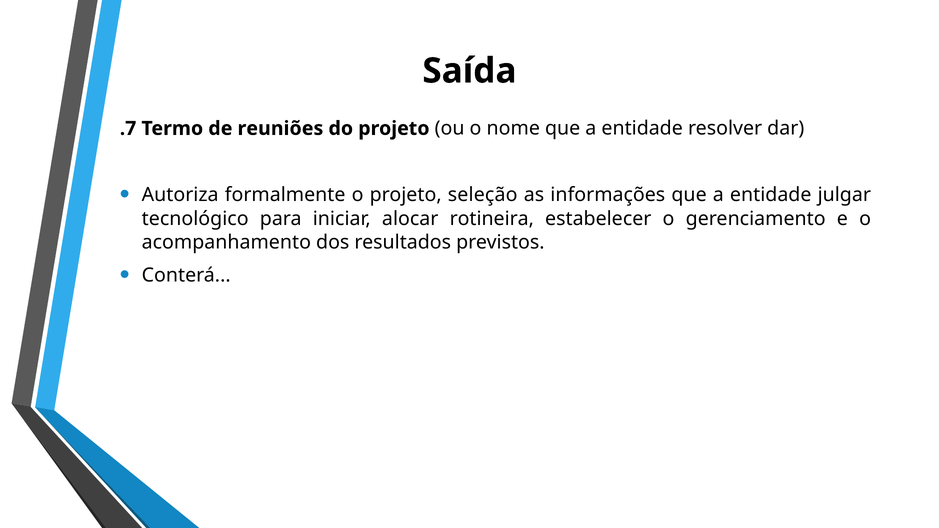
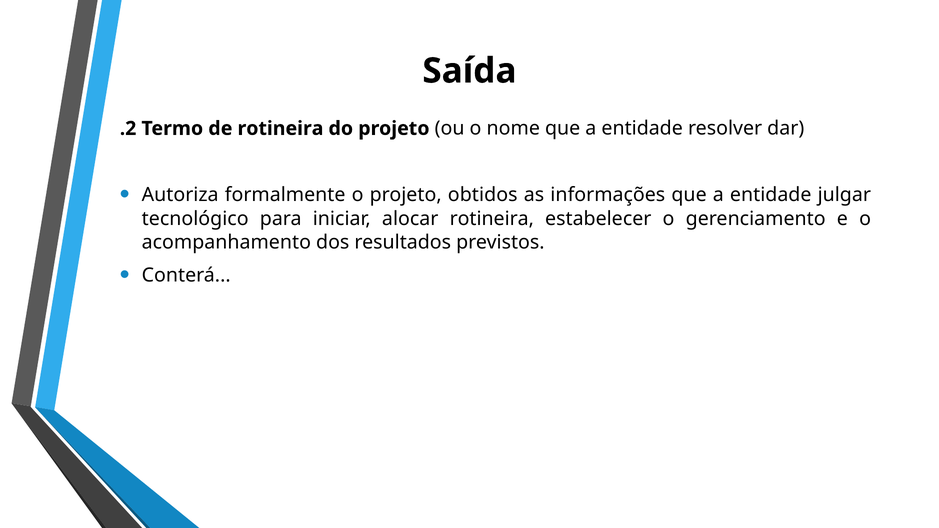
.7: .7 -> .2 (128, 129)
de reuniões: reuniões -> rotineira (280, 129)
seleção: seleção -> obtidos (483, 195)
